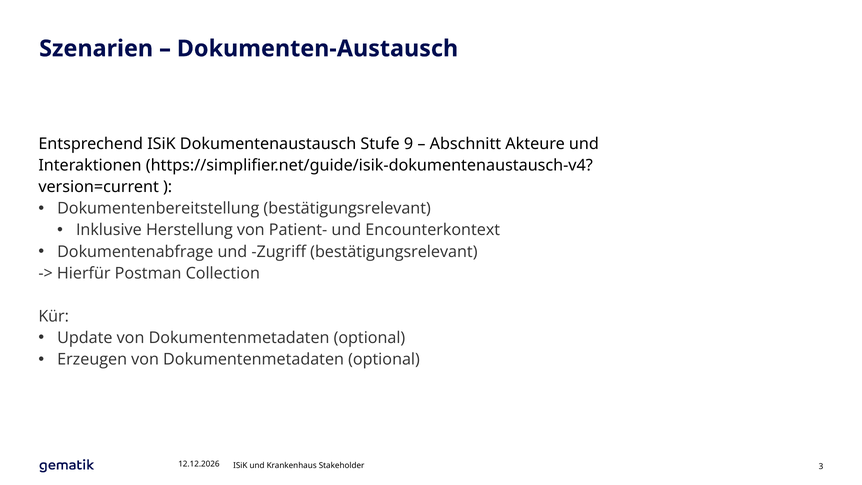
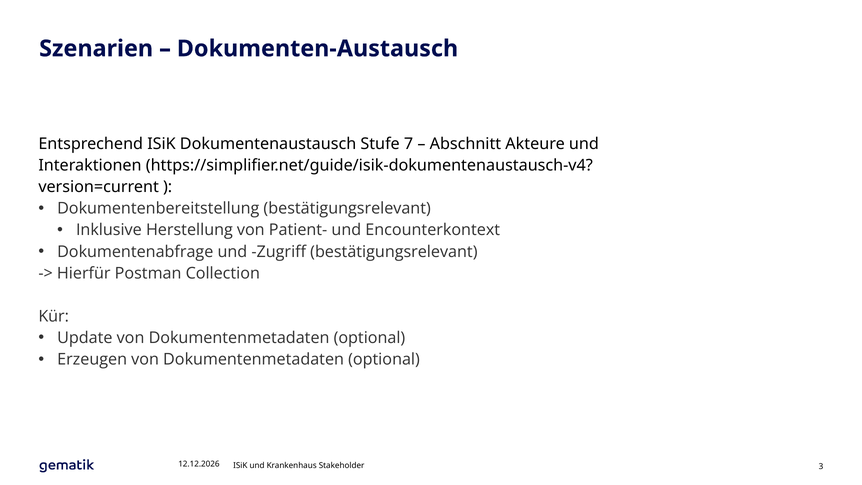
9: 9 -> 7 (409, 144)
